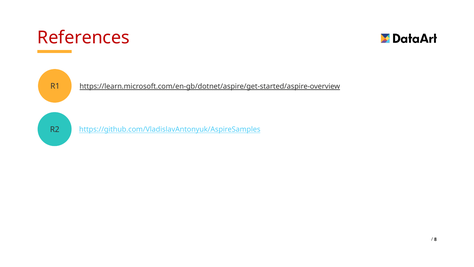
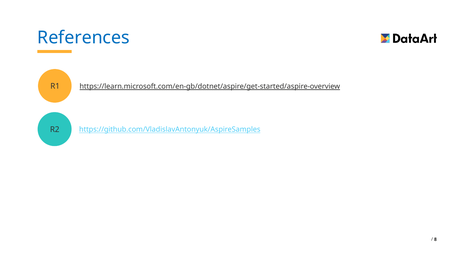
References colour: red -> blue (83, 37)
